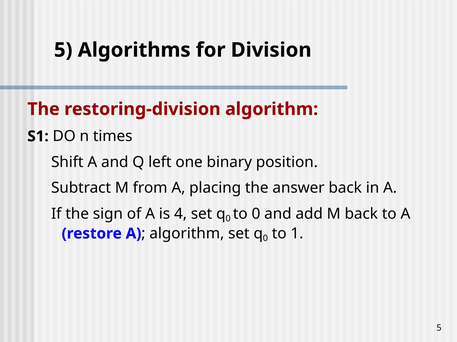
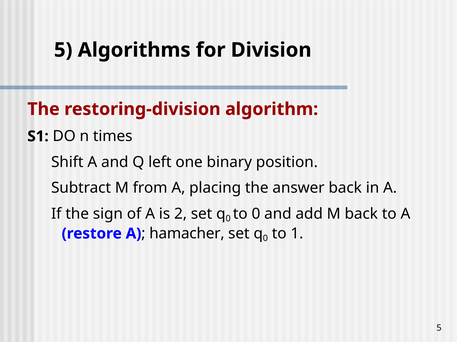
4: 4 -> 2 (181, 214)
algorithm: algorithm -> hamacher (187, 234)
